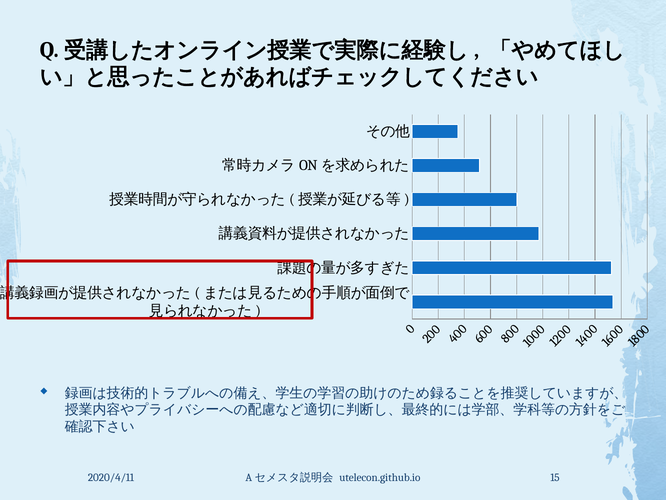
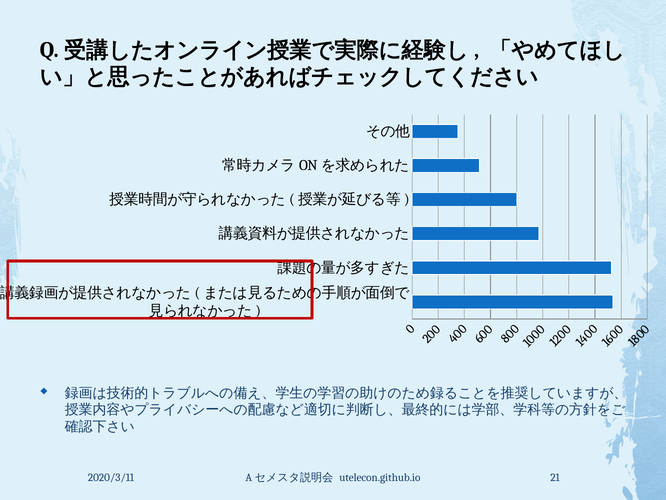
2020/4/11: 2020/4/11 -> 2020/3/11 (111, 477)
15: 15 -> 21 (555, 477)
